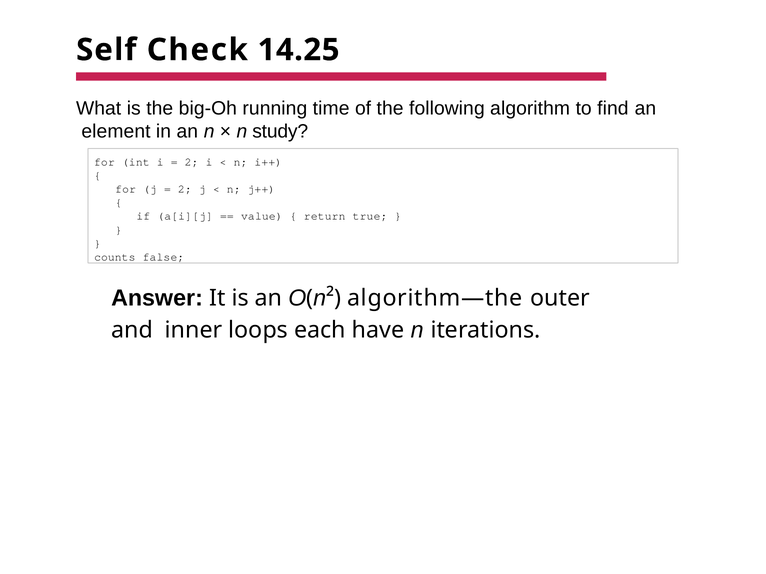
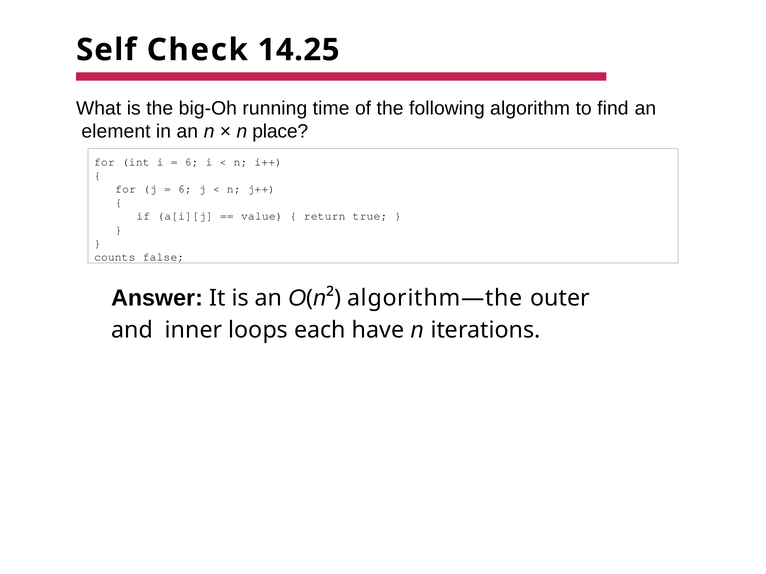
study: study -> place (280, 132)
2: 2 -> 6 (192, 162)
2: 2 -> 6 (185, 189)
